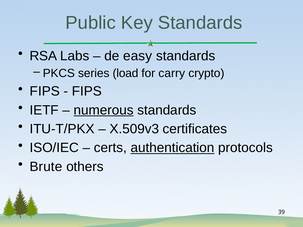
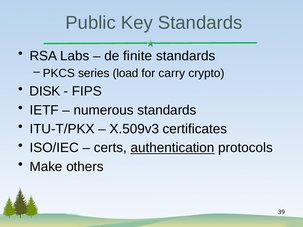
easy: easy -> finite (138, 56)
FIPS: FIPS -> DISK (45, 91)
numerous underline: present -> none (104, 110)
Brute: Brute -> Make (46, 167)
